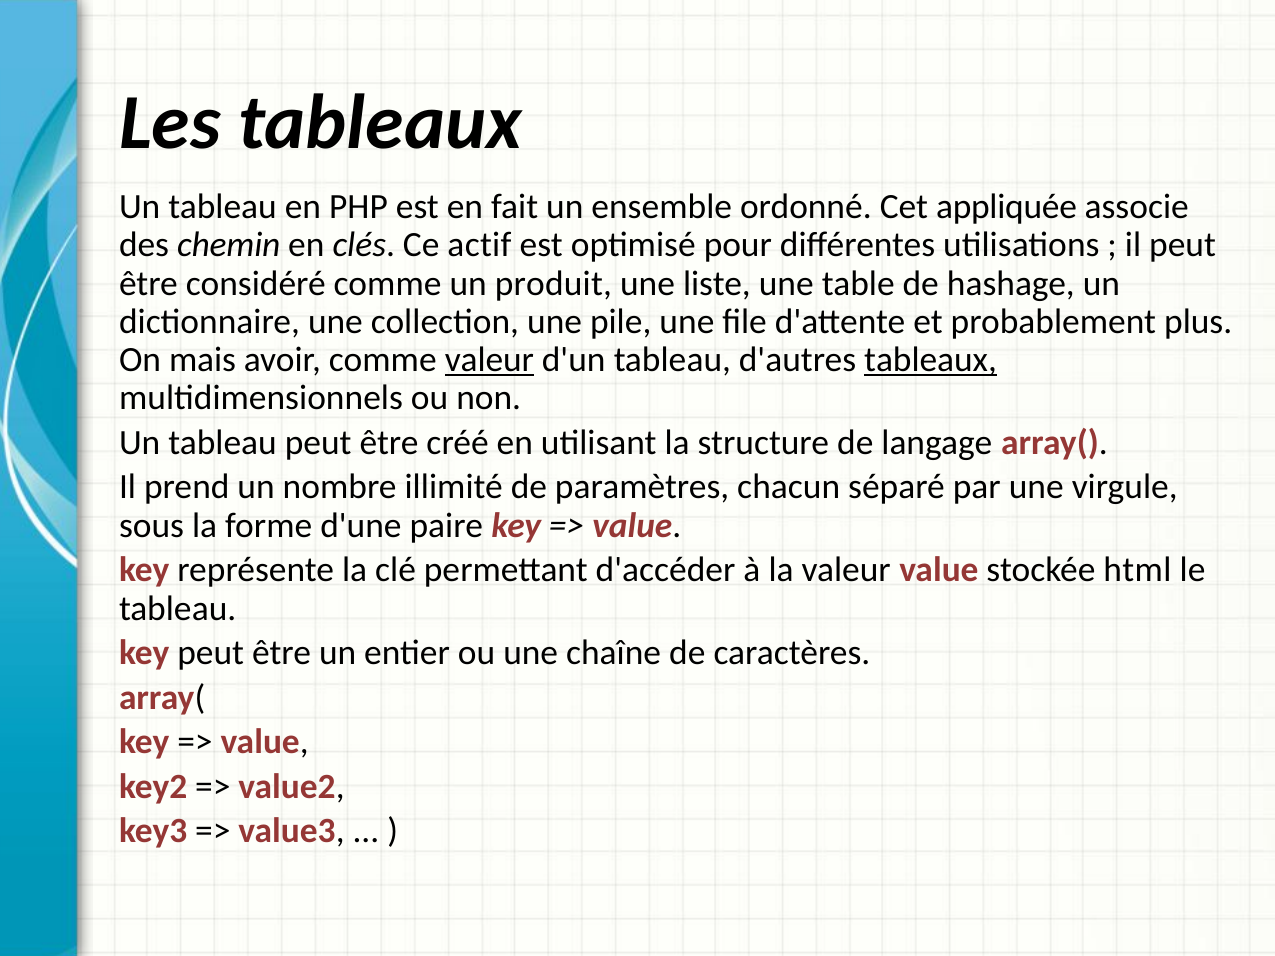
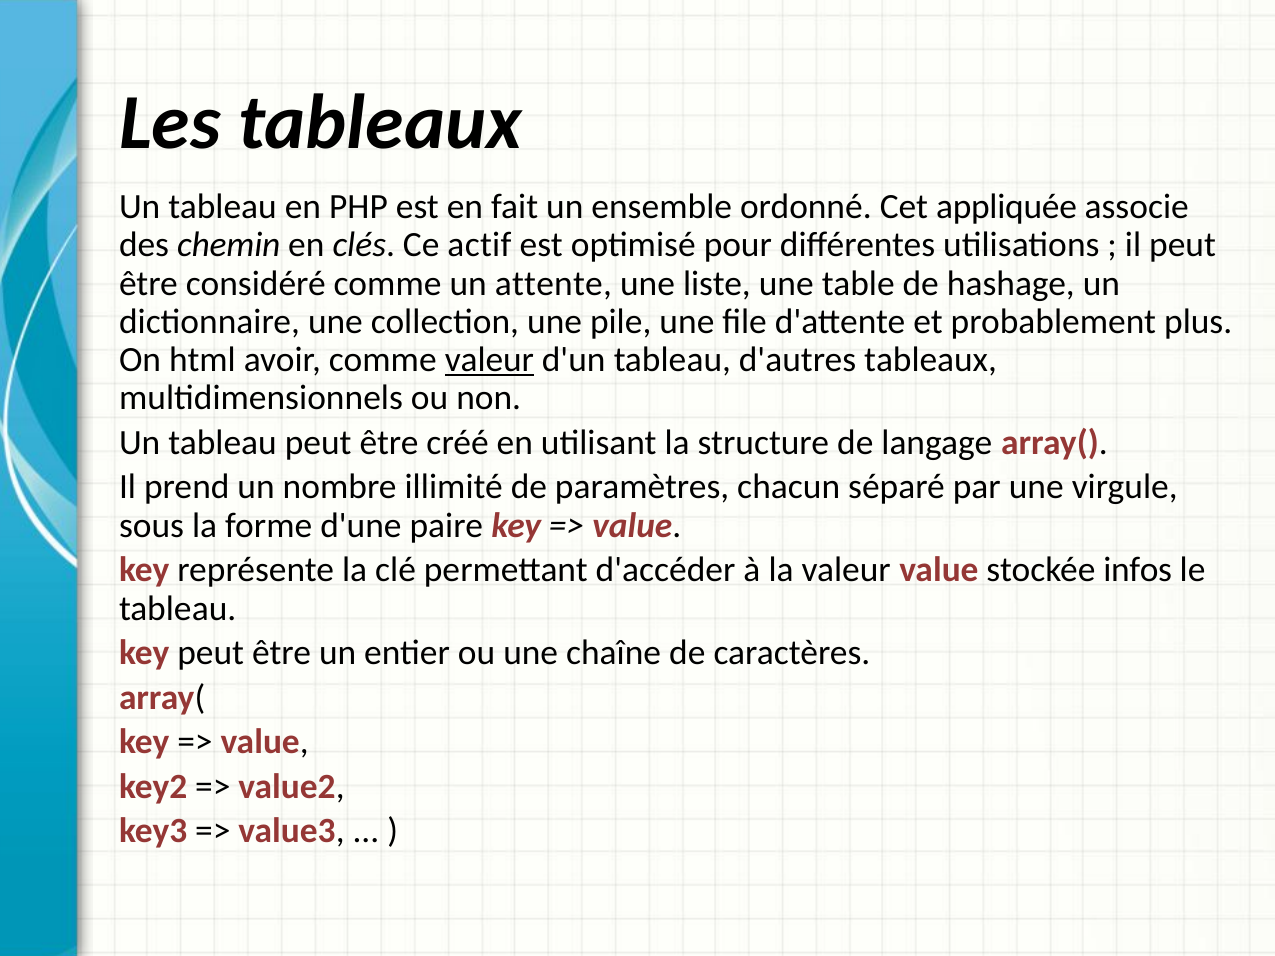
produit: produit -> attente (553, 284)
mais: mais -> html (202, 360)
tableaux underline: present -> none (931, 360)
html: html -> infos (1138, 570)
